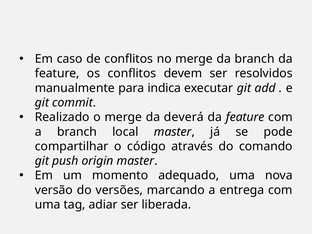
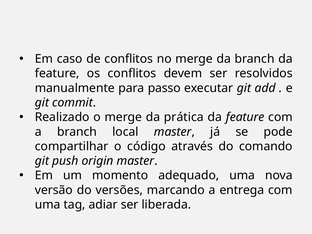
indica: indica -> passo (164, 88)
deverá: deverá -> prática (184, 117)
